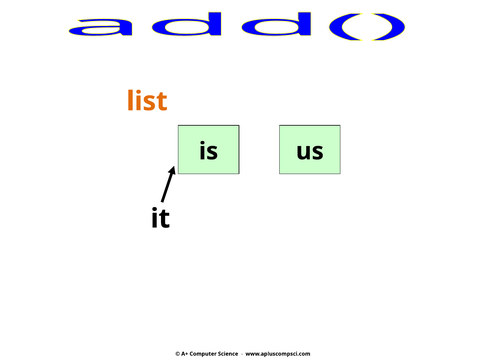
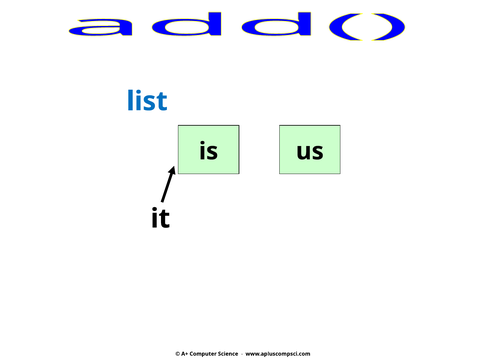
list colour: orange -> blue (147, 101)
